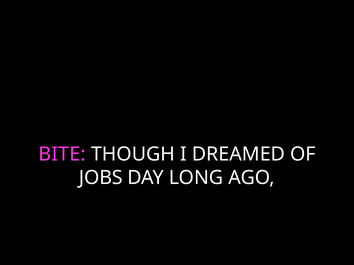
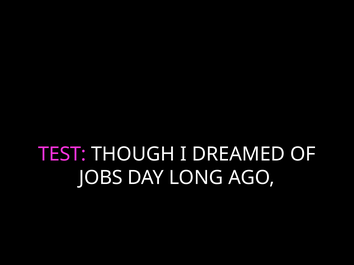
BITE: BITE -> TEST (62, 154)
